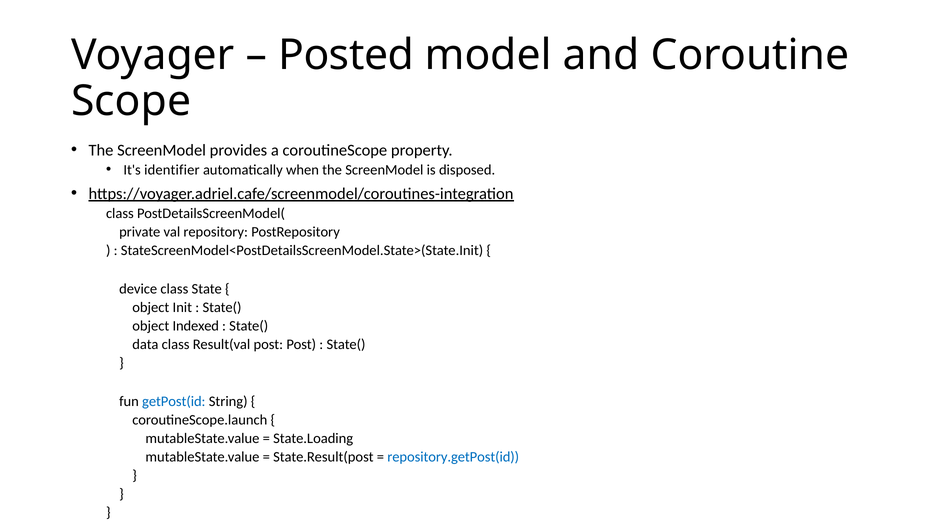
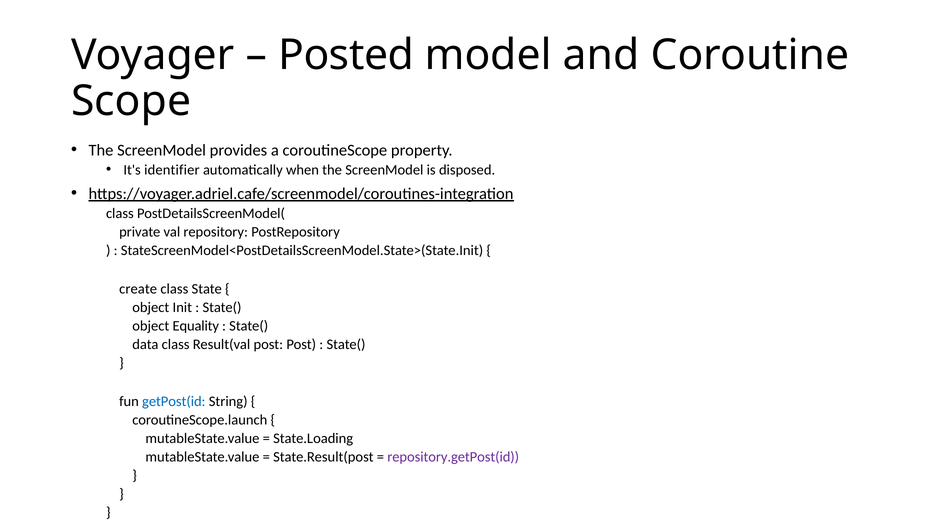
device: device -> create (138, 289)
Indexed: Indexed -> Equality (196, 326)
repository.getPost(id colour: blue -> purple (453, 457)
